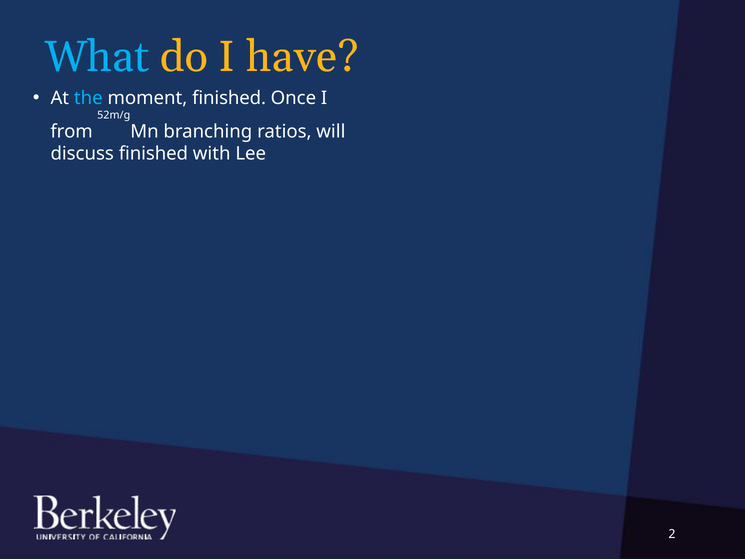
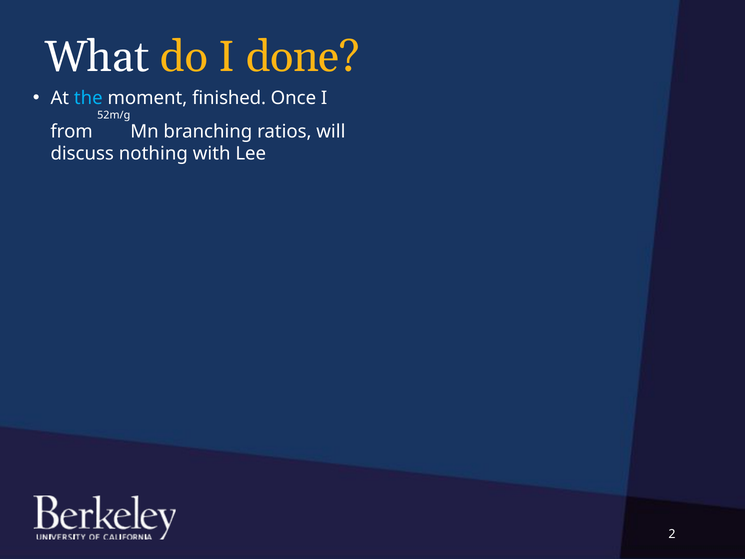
What colour: light blue -> white (97, 57)
have: have -> done (303, 57)
discuss finished: finished -> nothing (153, 154)
